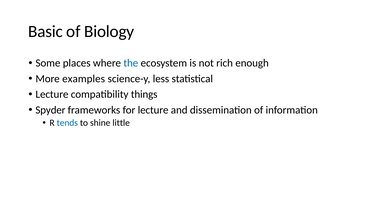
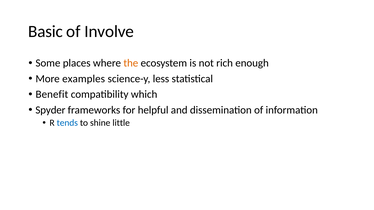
Biology: Biology -> Involve (109, 31)
the colour: blue -> orange (131, 63)
Lecture: Lecture -> Benefit (52, 95)
things: things -> which (144, 95)
for lecture: lecture -> helpful (153, 110)
